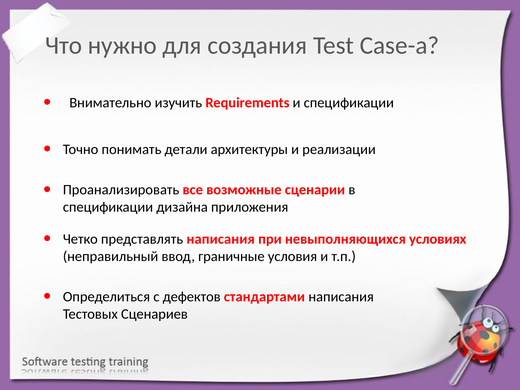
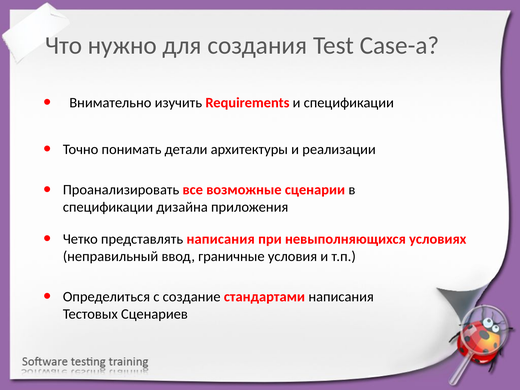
дефектов: дефектов -> создание (192, 297)
